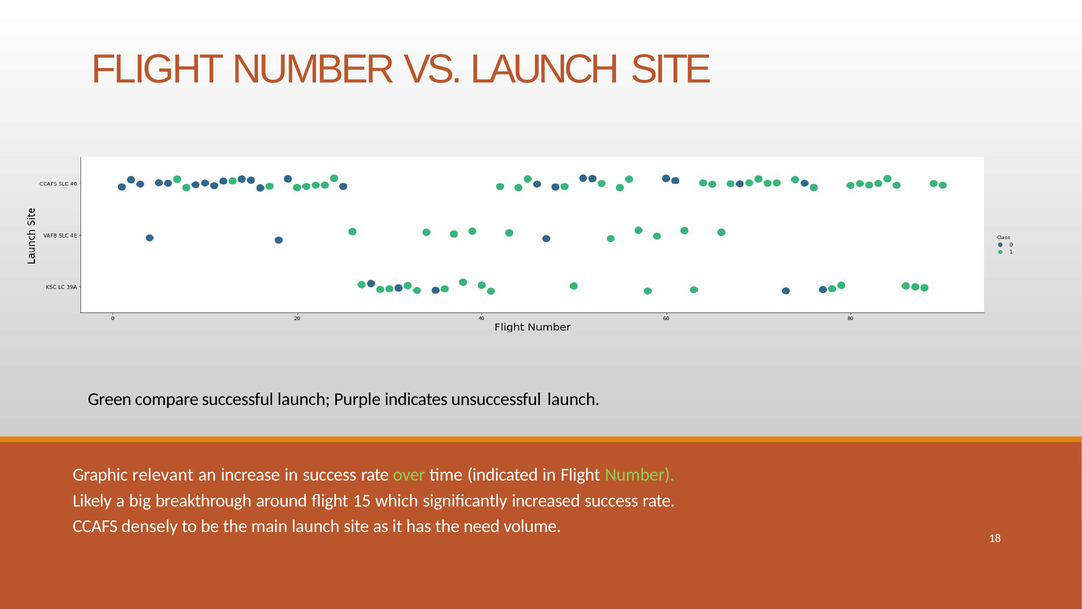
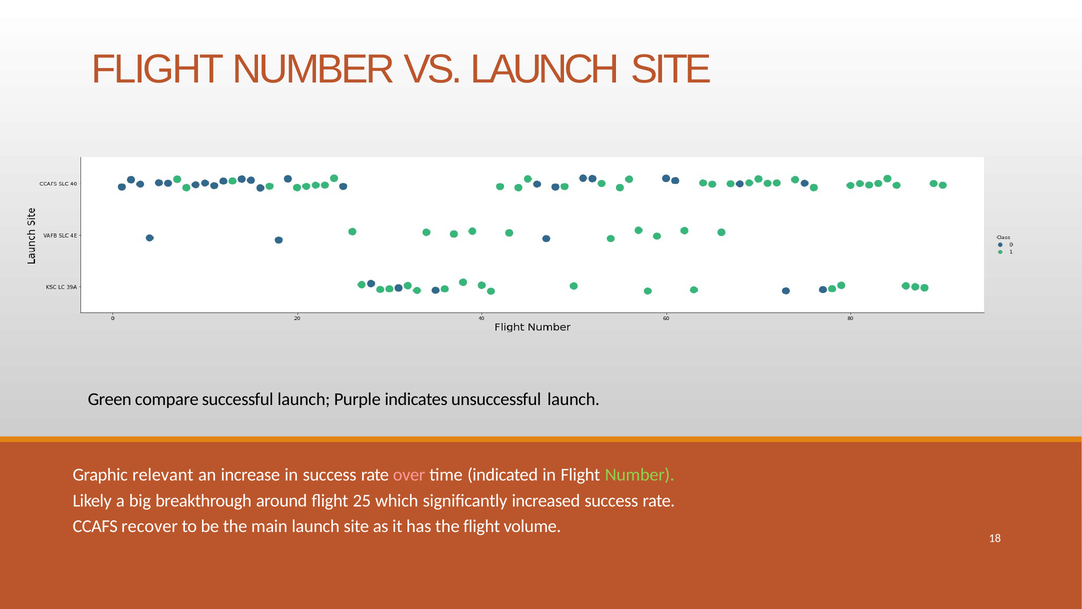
over colour: light green -> pink (409, 474)
15: 15 -> 25 (362, 500)
densely: densely -> recover (150, 526)
the need: need -> flight (482, 526)
